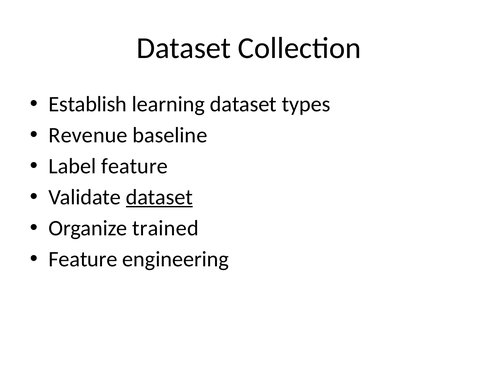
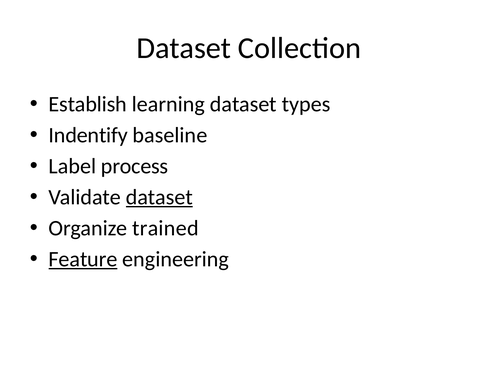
Revenue: Revenue -> Indentify (88, 136)
Label feature: feature -> process (135, 167)
Feature underline: none -> present (83, 260)
